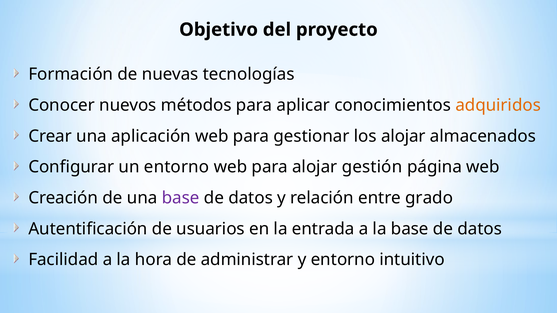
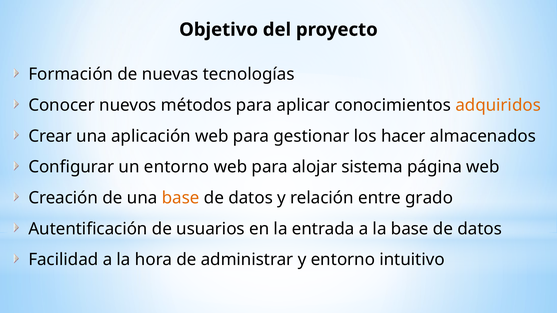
los alojar: alojar -> hacer (403, 136)
gestión: gestión -> sistema (372, 167)
base colour: purple -> orange (181, 198)
